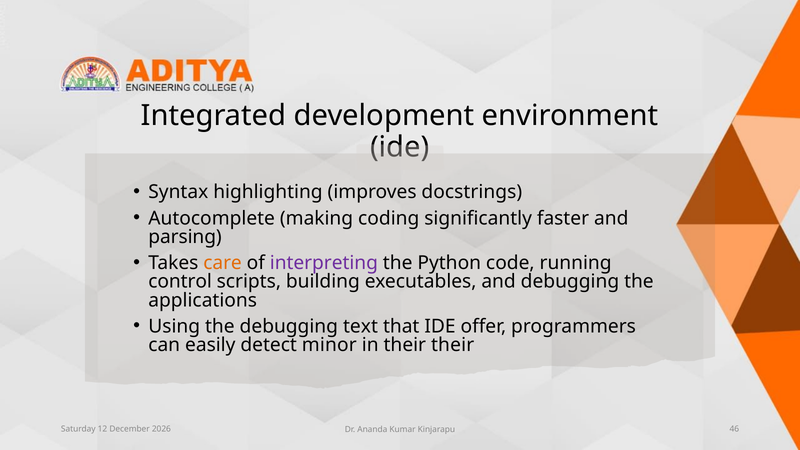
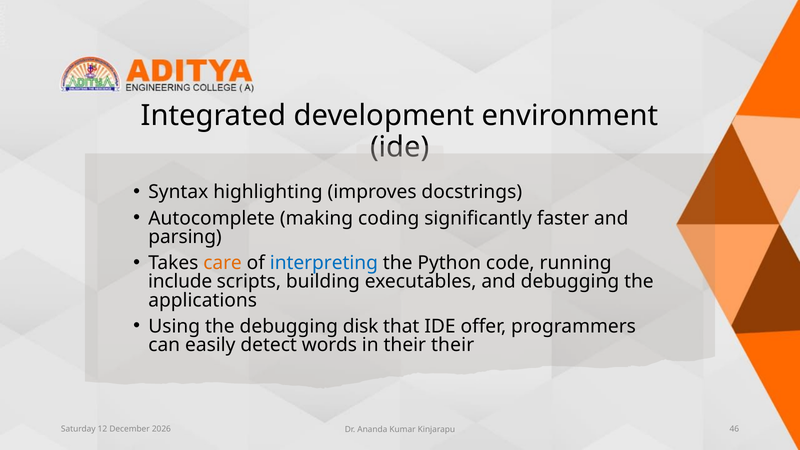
interpreting colour: purple -> blue (324, 263)
control: control -> include (180, 282)
text: text -> disk (361, 326)
minor: minor -> words (329, 345)
